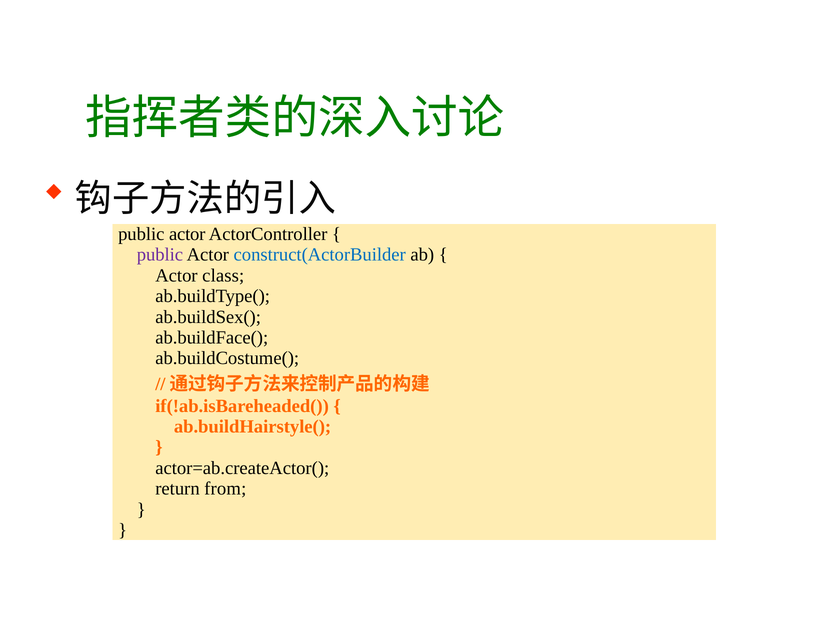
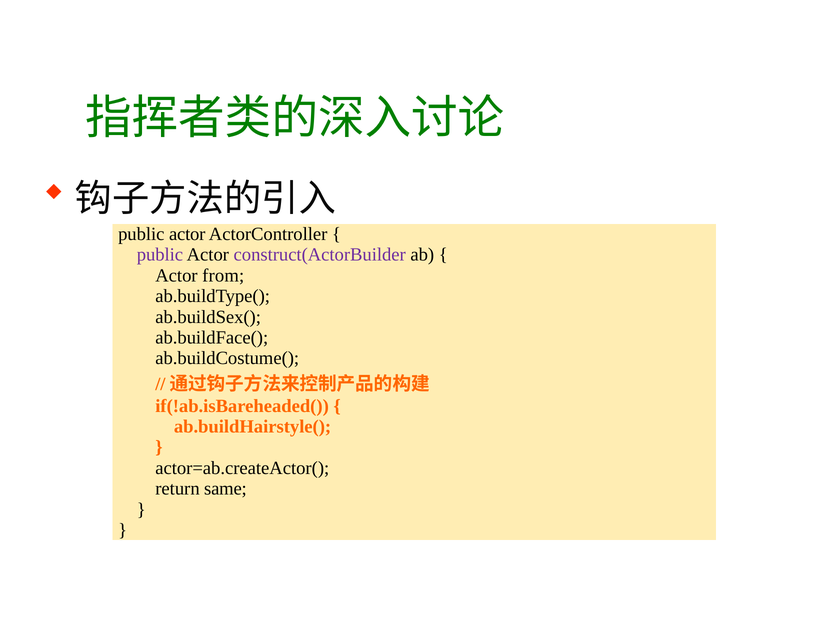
construct(ActorBuilder colour: blue -> purple (320, 255)
class: class -> from (223, 276)
from: from -> same (225, 489)
